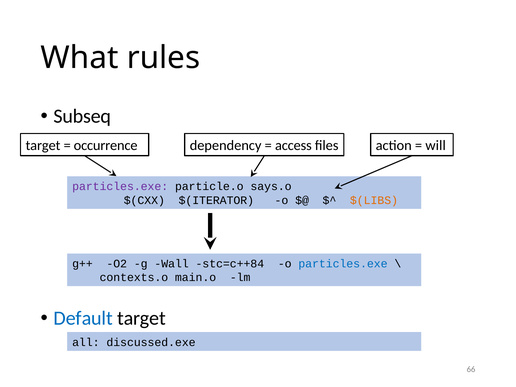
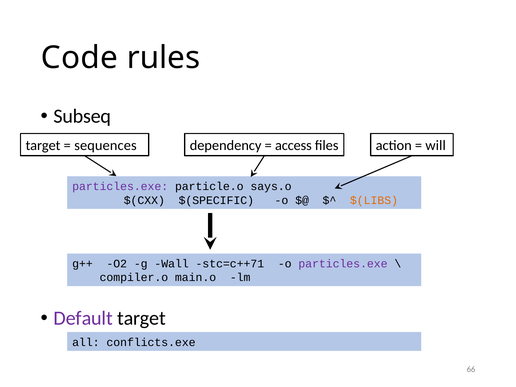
What: What -> Code (79, 58)
occurrence: occurrence -> sequences (105, 146)
$(ITERATOR: $(ITERATOR -> $(SPECIFIC (216, 200)
stc=c++84: stc=c++84 -> stc=c++71 (230, 264)
particles.exe colour: blue -> purple (343, 264)
contexts.o: contexts.o -> compiler.o (134, 278)
Default colour: blue -> purple (83, 318)
discussed.exe: discussed.exe -> conflicts.exe (151, 342)
